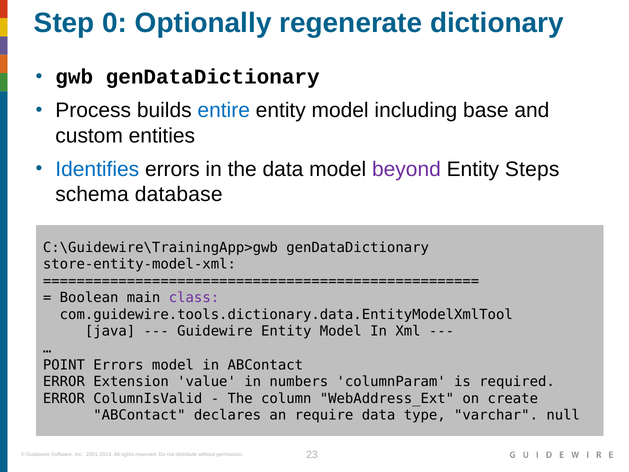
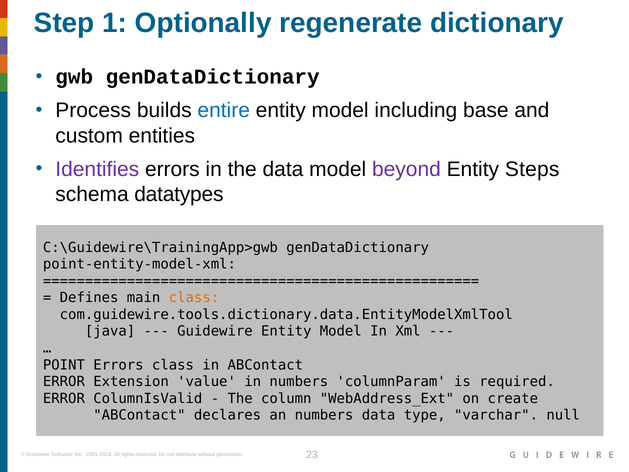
0: 0 -> 1 (115, 23)
Identifies colour: blue -> purple (97, 169)
database: database -> datatypes (179, 194)
store-entity-model-xml: store-entity-model-xml -> point-entity-model-xml (139, 264)
Boolean: Boolean -> Defines (89, 298)
class colour: purple -> orange (194, 298)
Errors model: model -> class (173, 365)
an require: require -> numbers (324, 415)
